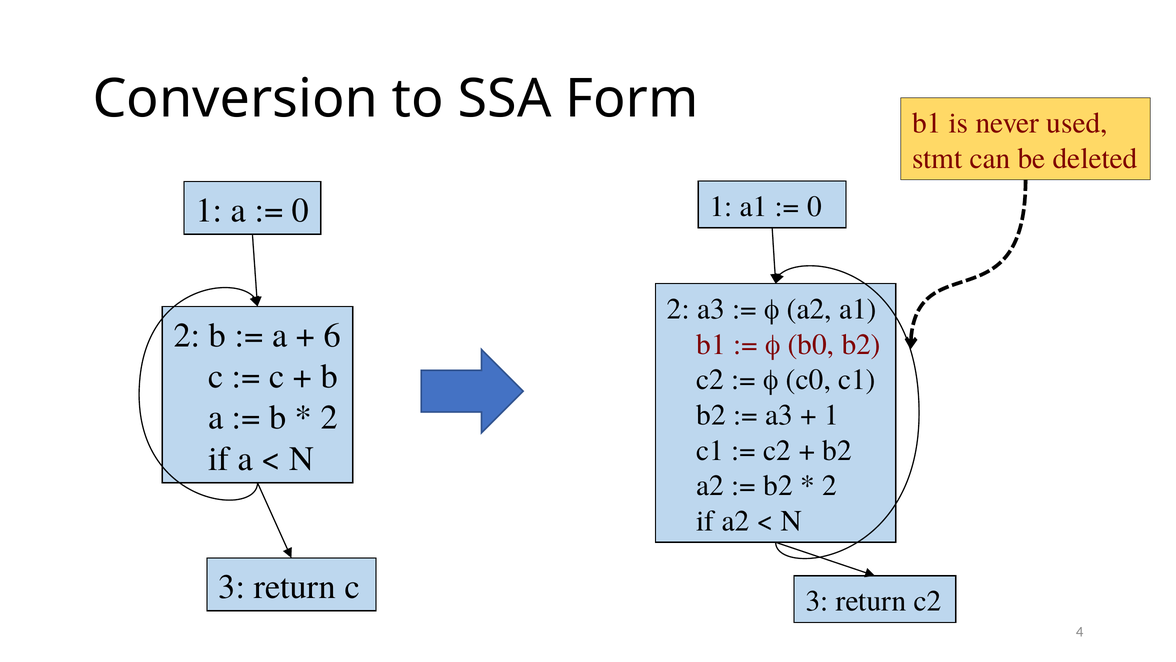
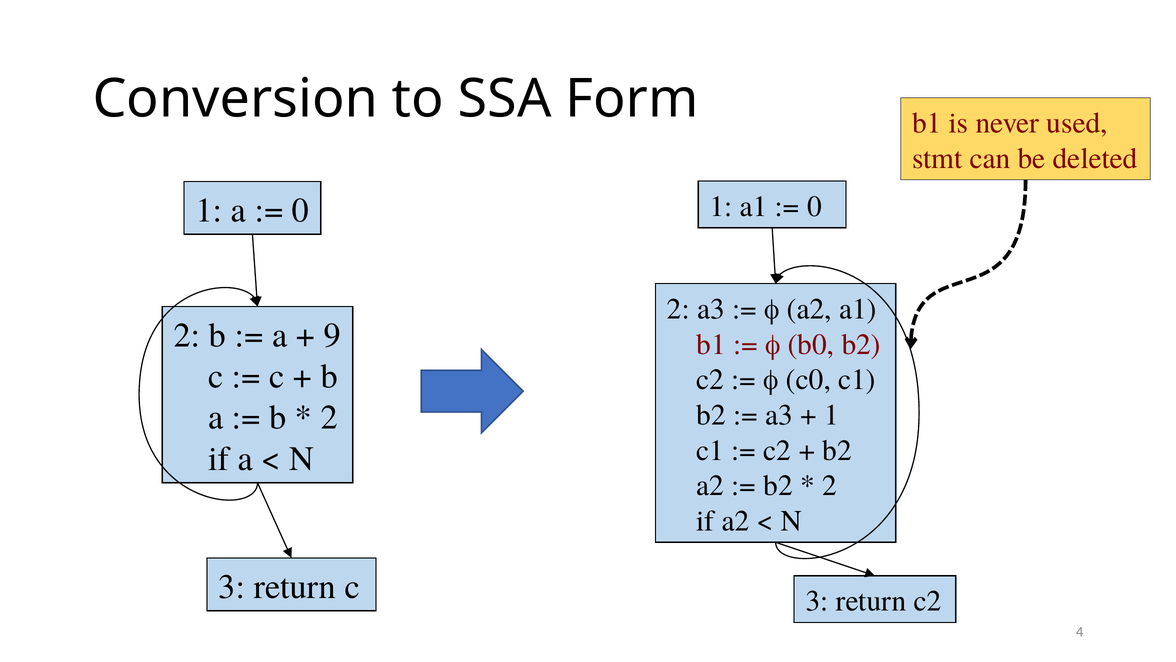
6: 6 -> 9 (332, 335)
